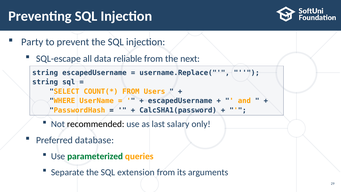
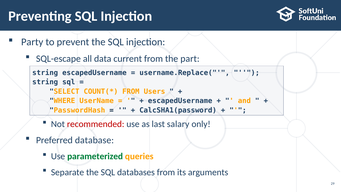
reliable: reliable -> current (128, 59)
next: next -> part (190, 59)
recommended colour: black -> red (96, 124)
extension: extension -> databases (136, 172)
